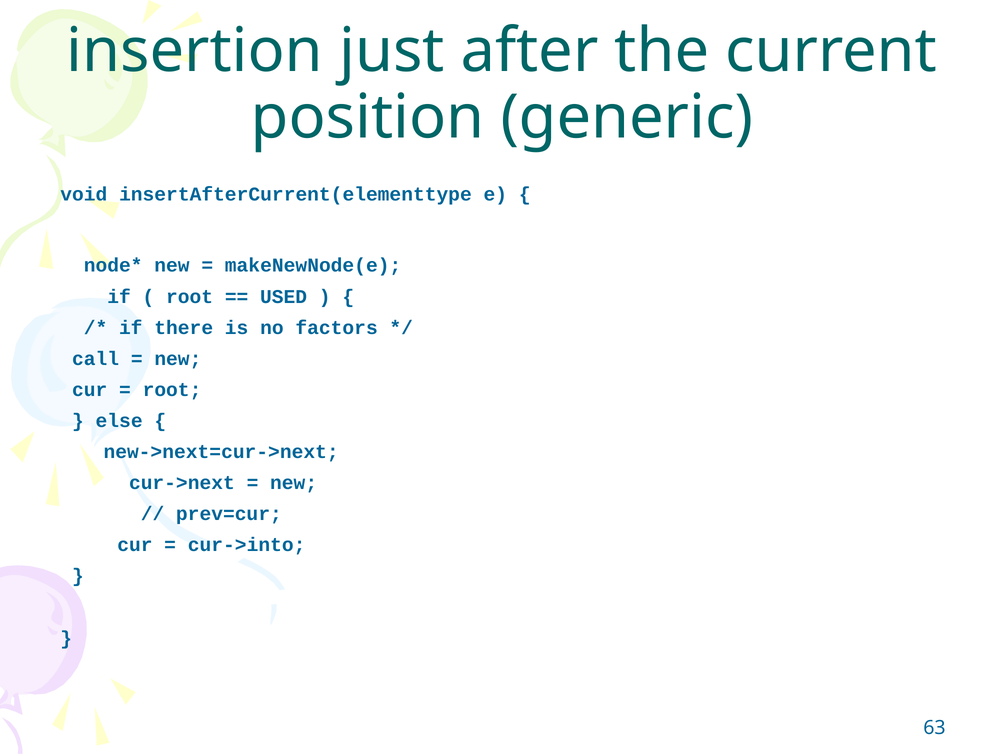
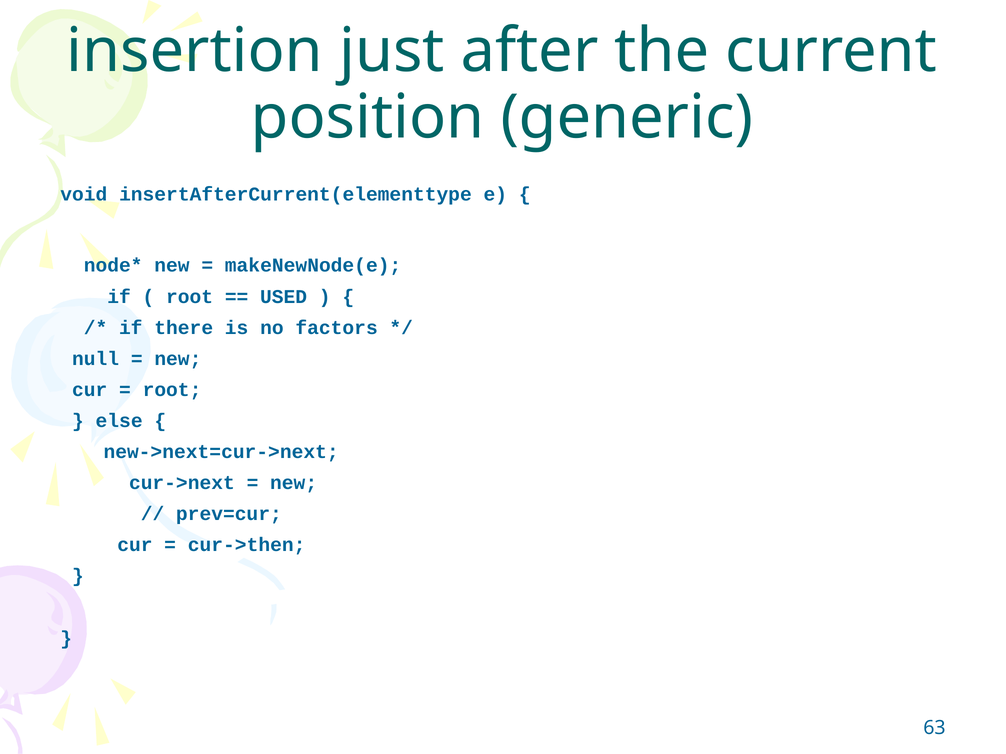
call: call -> null (96, 359)
cur->into: cur->into -> cur->then (247, 545)
